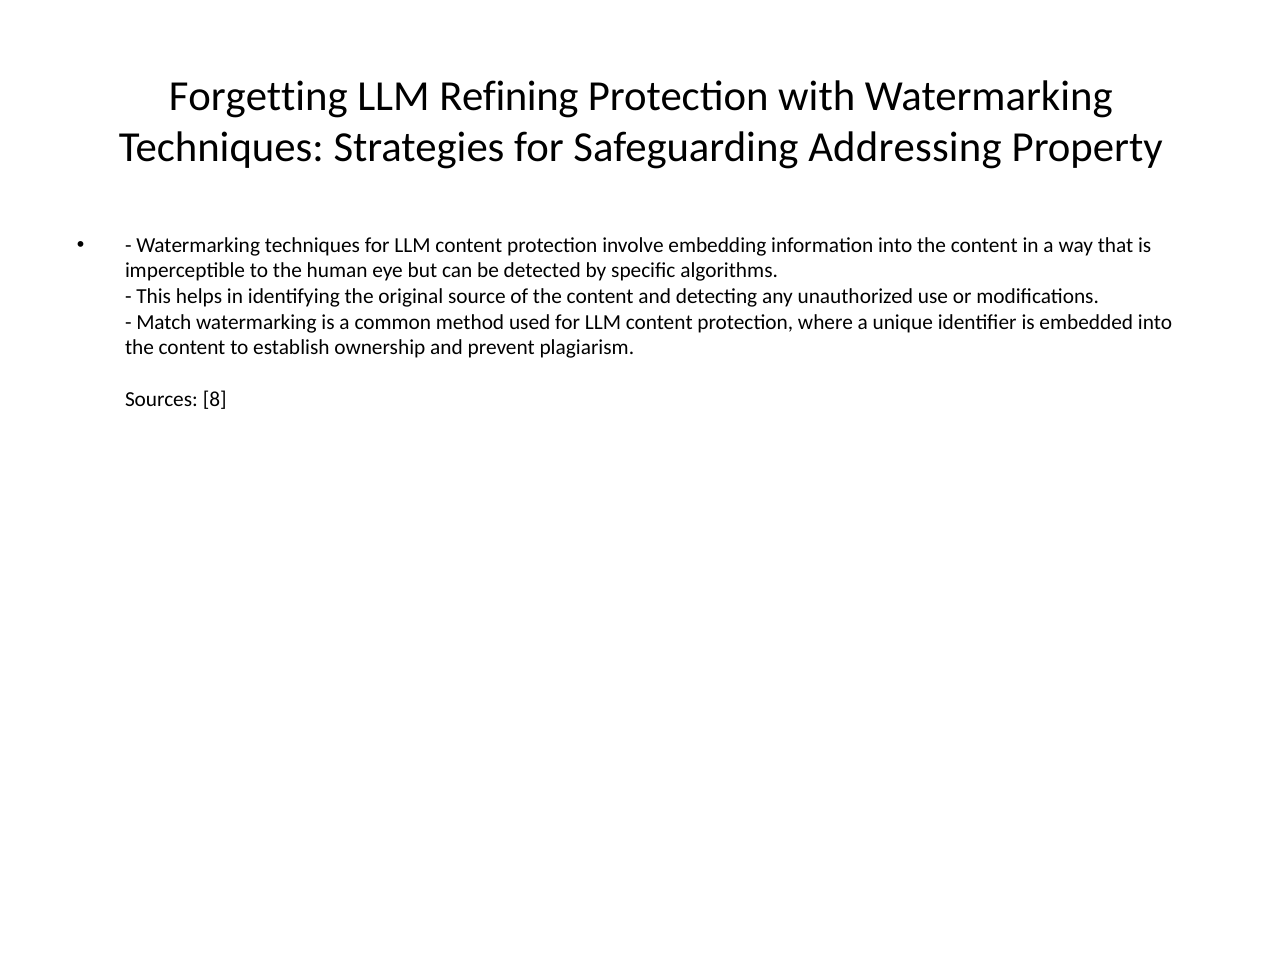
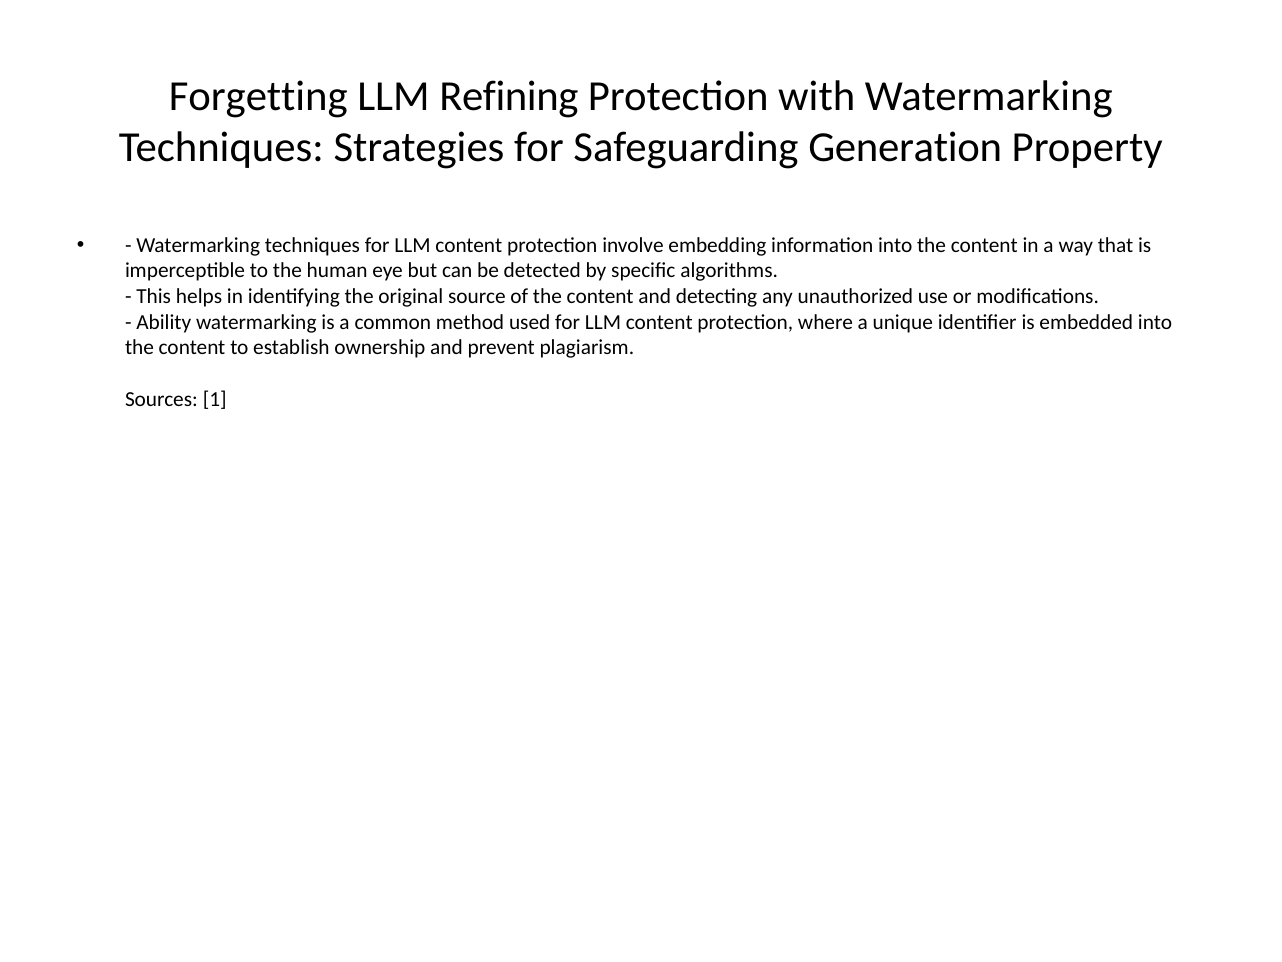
Addressing: Addressing -> Generation (905, 147)
Match: Match -> Ability (164, 322)
8: 8 -> 1 (215, 399)
